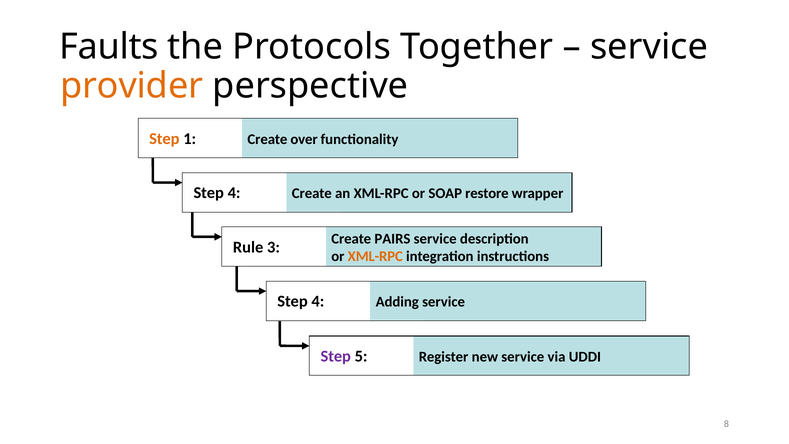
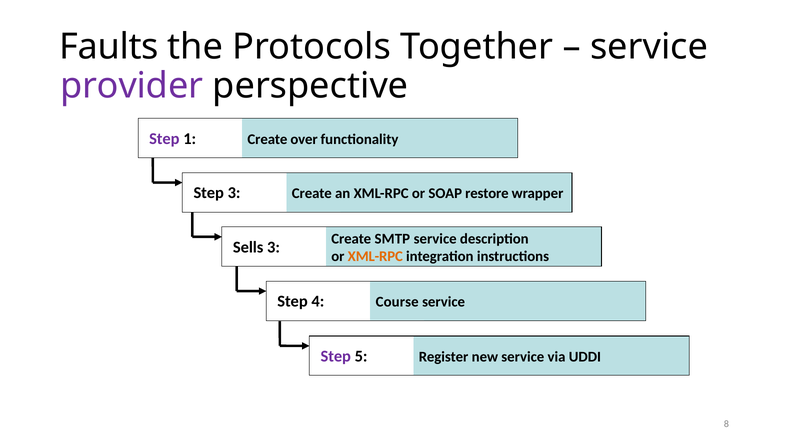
provider colour: orange -> purple (132, 86)
Step colour: orange -> purple (164, 139)
4: 4 -> 3 (234, 193)
PAIRS: PAIRS -> SMTP (392, 239)
Rule: Rule -> Sells (248, 247)
Adding: Adding -> Course (397, 302)
